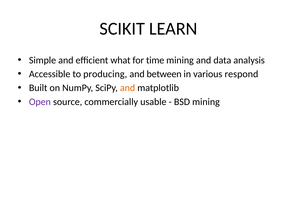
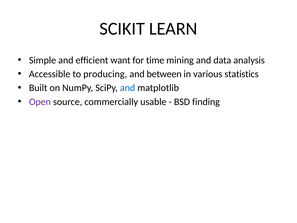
what: what -> want (120, 60)
respond: respond -> statistics (242, 74)
and colour: orange -> blue (128, 88)
BSD mining: mining -> finding (206, 102)
